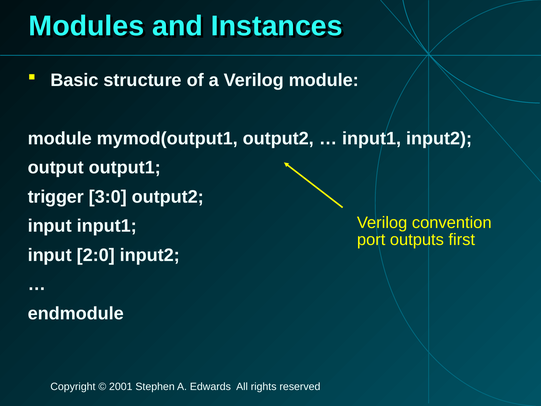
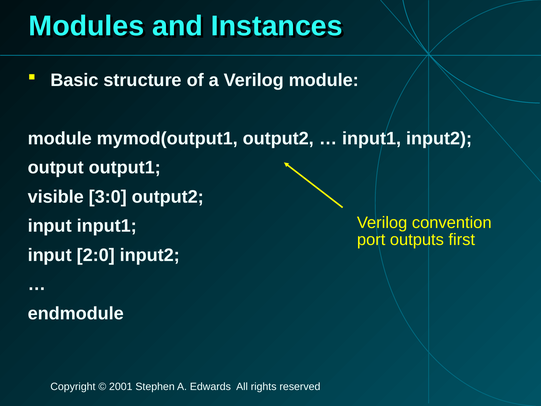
trigger: trigger -> visible (56, 197)
